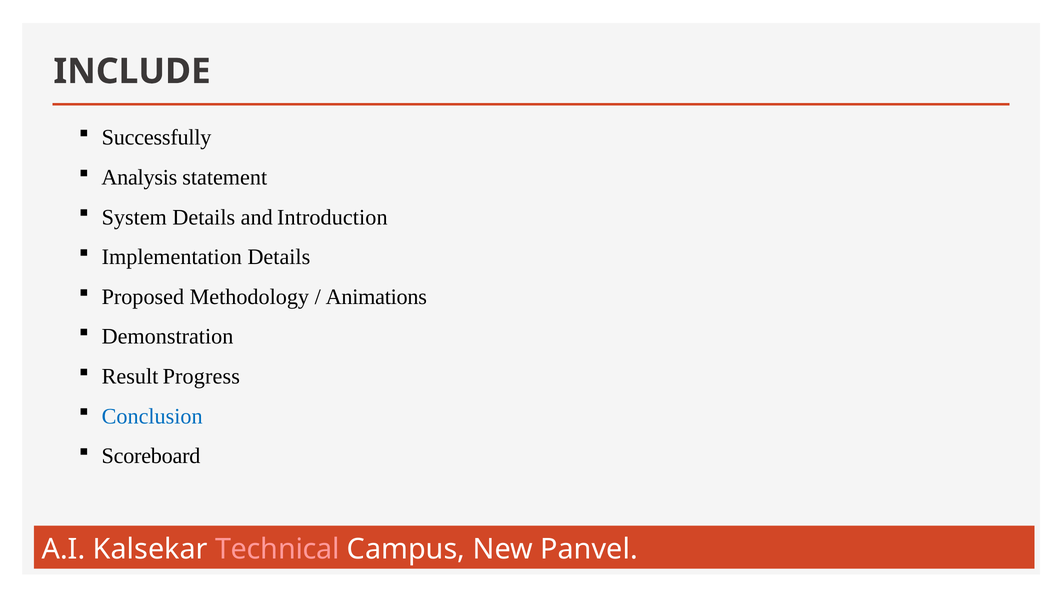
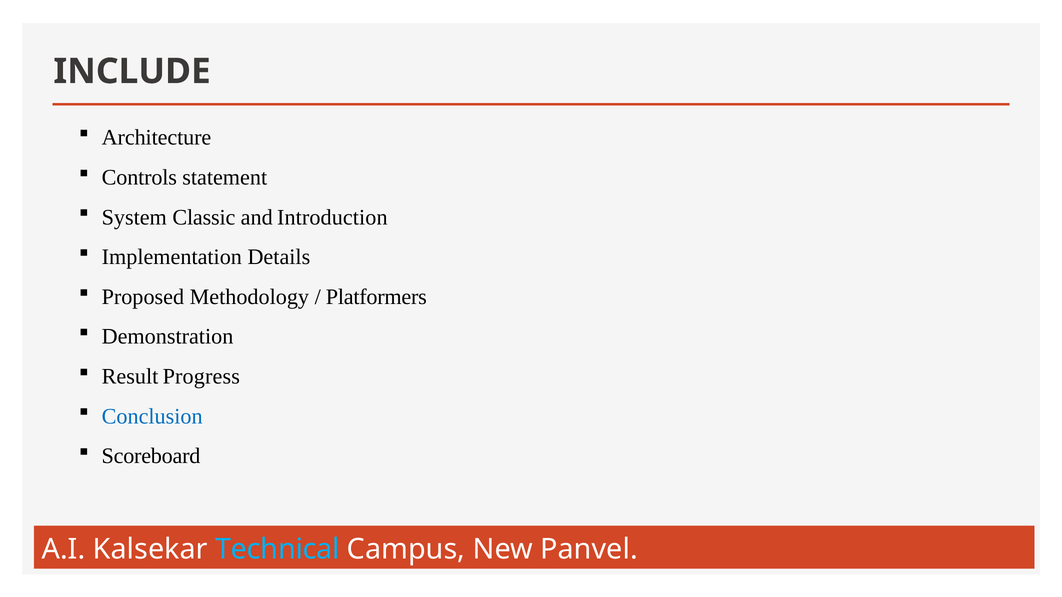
Successfully: Successfully -> Architecture (157, 138)
Analysis: Analysis -> Controls (139, 178)
System Details: Details -> Classic (204, 217)
Animations: Animations -> Platformers (376, 297)
Technical colour: pink -> light blue (277, 550)
